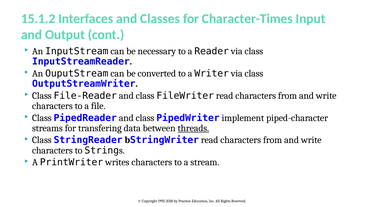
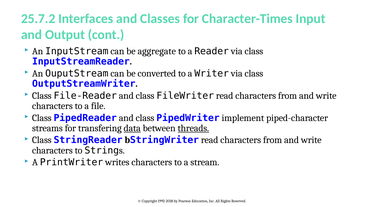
15.1.2: 15.1.2 -> 25.7.2 (38, 19)
necessary: necessary -> aggregate (157, 51)
data underline: none -> present (132, 128)
